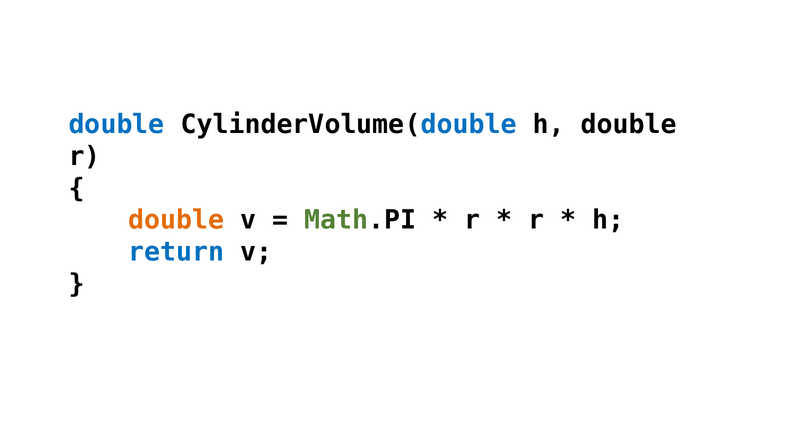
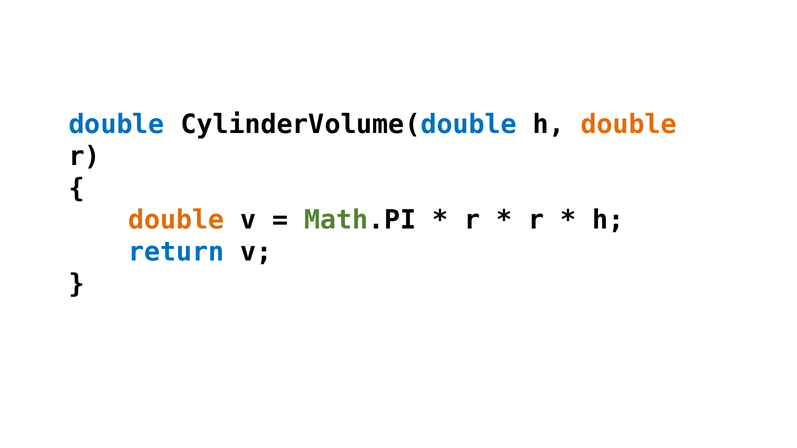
double colour: black -> orange (629, 125)
